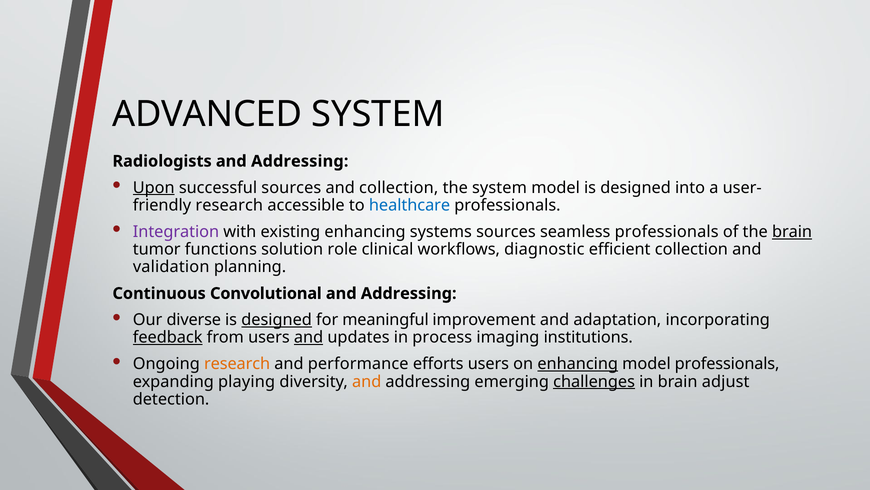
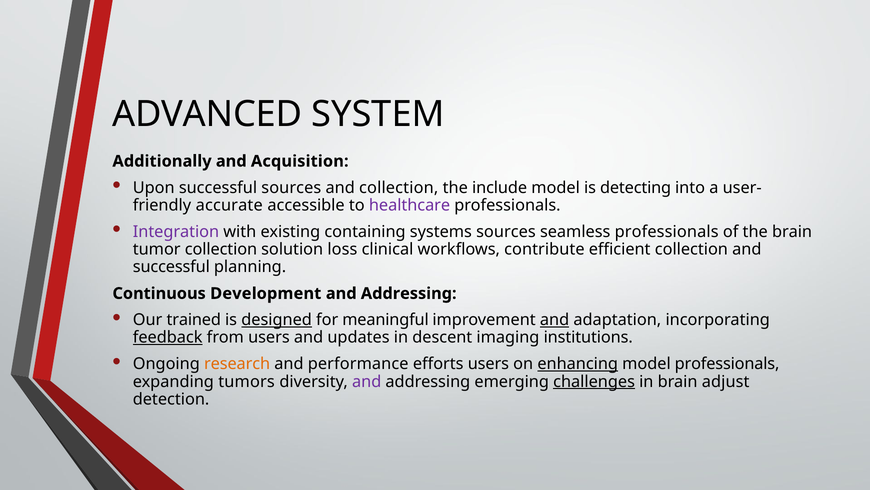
Radiologists: Radiologists -> Additionally (162, 161)
Addressing: Addressing -> Acquisition (300, 161)
Upon underline: present -> none (154, 187)
the system: system -> include (500, 187)
model is designed: designed -> detecting (636, 187)
research: research -> accurate (229, 205)
healthcare colour: blue -> purple (410, 205)
existing enhancing: enhancing -> containing (365, 231)
brain underline: present -> none (792, 231)
tumor functions: functions -> collection (221, 249)
role: role -> loss (342, 249)
diagnostic: diagnostic -> contribute (544, 249)
validation: validation -> successful (171, 267)
Convolutional: Convolutional -> Development (266, 293)
diverse: diverse -> trained (194, 320)
and underline: none -> present (555, 320)
and underline: present -> none (309, 337)
process: process -> descent (442, 337)
playing: playing -> tumors (247, 381)
and colour: orange -> purple (367, 381)
